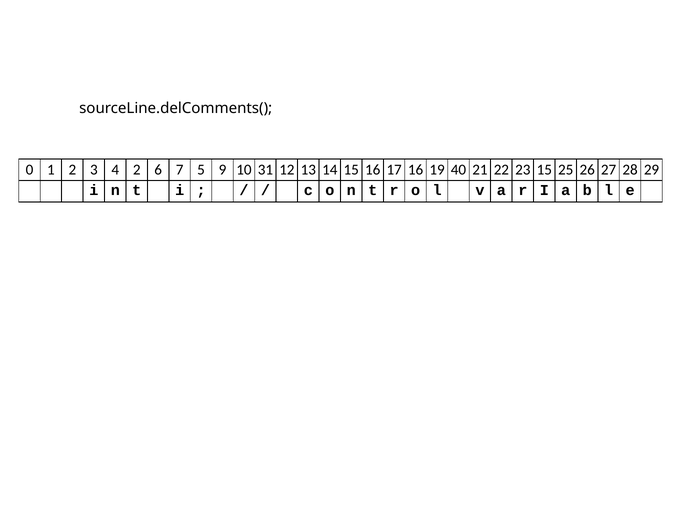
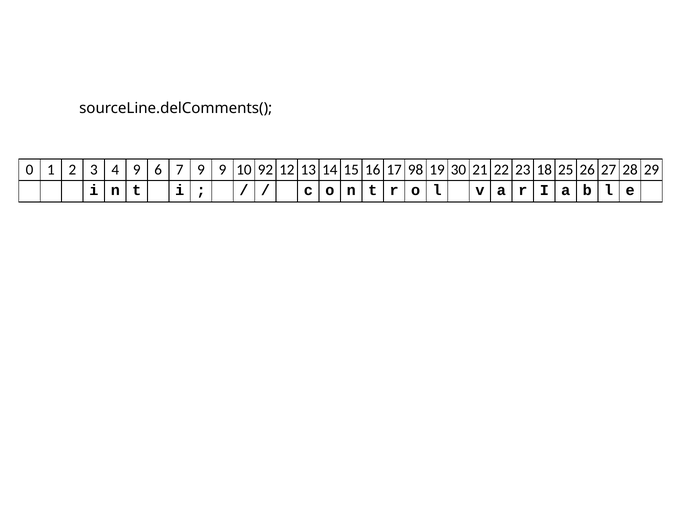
4 2: 2 -> 9 (137, 170)
7 5: 5 -> 9 (201, 170)
31: 31 -> 92 (265, 170)
17 16: 16 -> 98 (416, 170)
40: 40 -> 30 (458, 170)
23 15: 15 -> 18 (544, 170)
